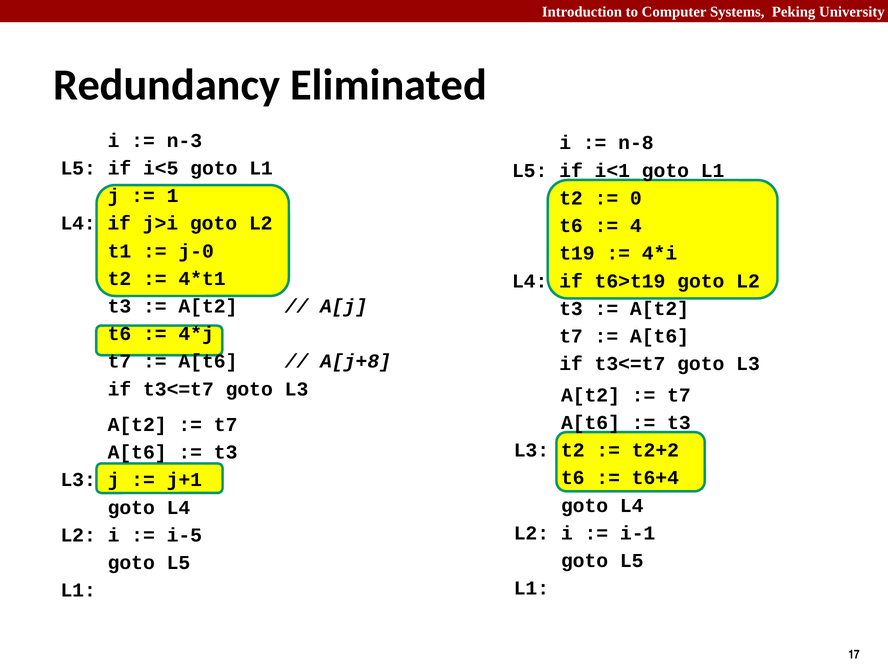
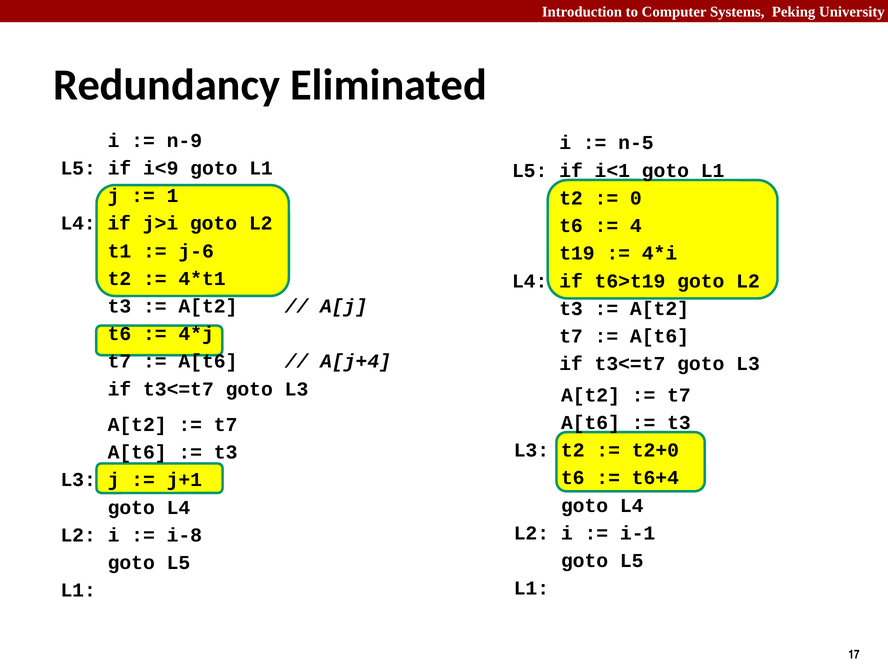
n-3: n-3 -> n-9 (184, 141)
n-8: n-8 -> n-5 (636, 143)
i<5: i<5 -> i<9 (161, 168)
j-0: j-0 -> j-6 (196, 251)
A[j+8: A[j+8 -> A[j+4 (356, 361)
t2+2: t2+2 -> t2+0 (655, 450)
i-5: i-5 -> i-8 (184, 535)
